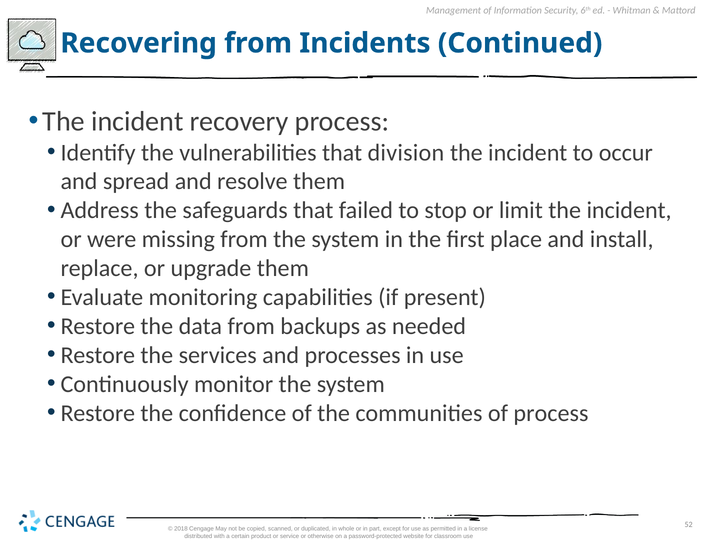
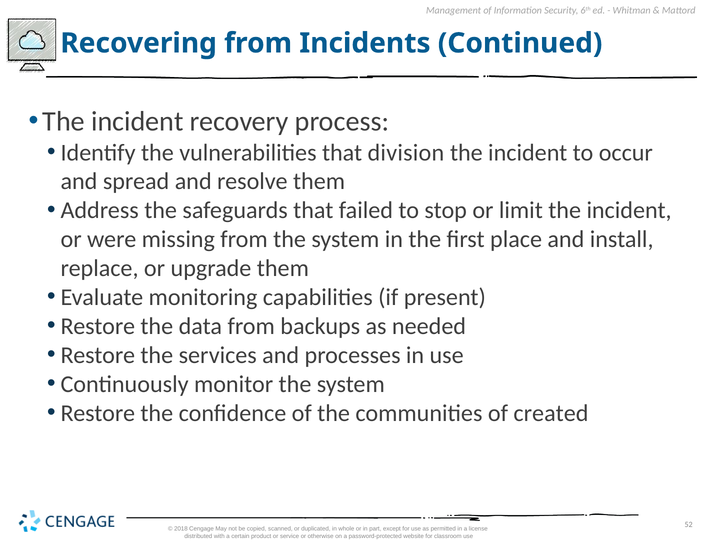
of process: process -> created (551, 413)
